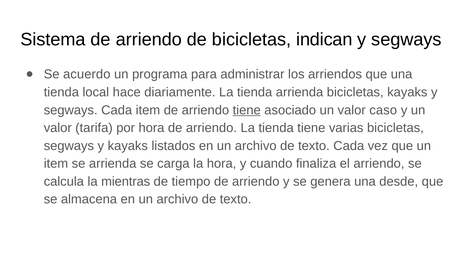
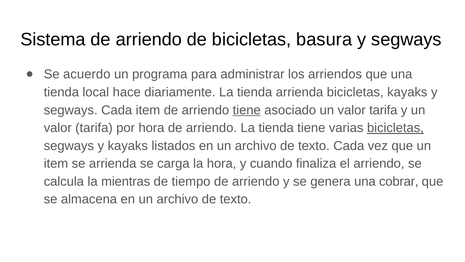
indican: indican -> basura (324, 39)
asociado un valor caso: caso -> tarifa (383, 110)
bicicletas underline: none -> present (395, 128)
desde: desde -> cobrar (399, 181)
